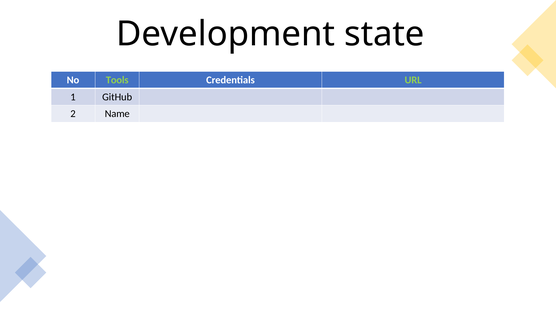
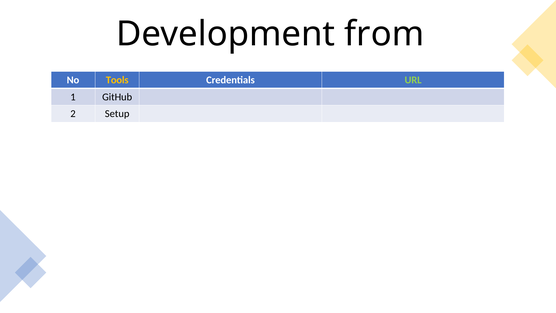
state: state -> from (384, 34)
Tools colour: light green -> yellow (117, 80)
Name: Name -> Setup (117, 114)
